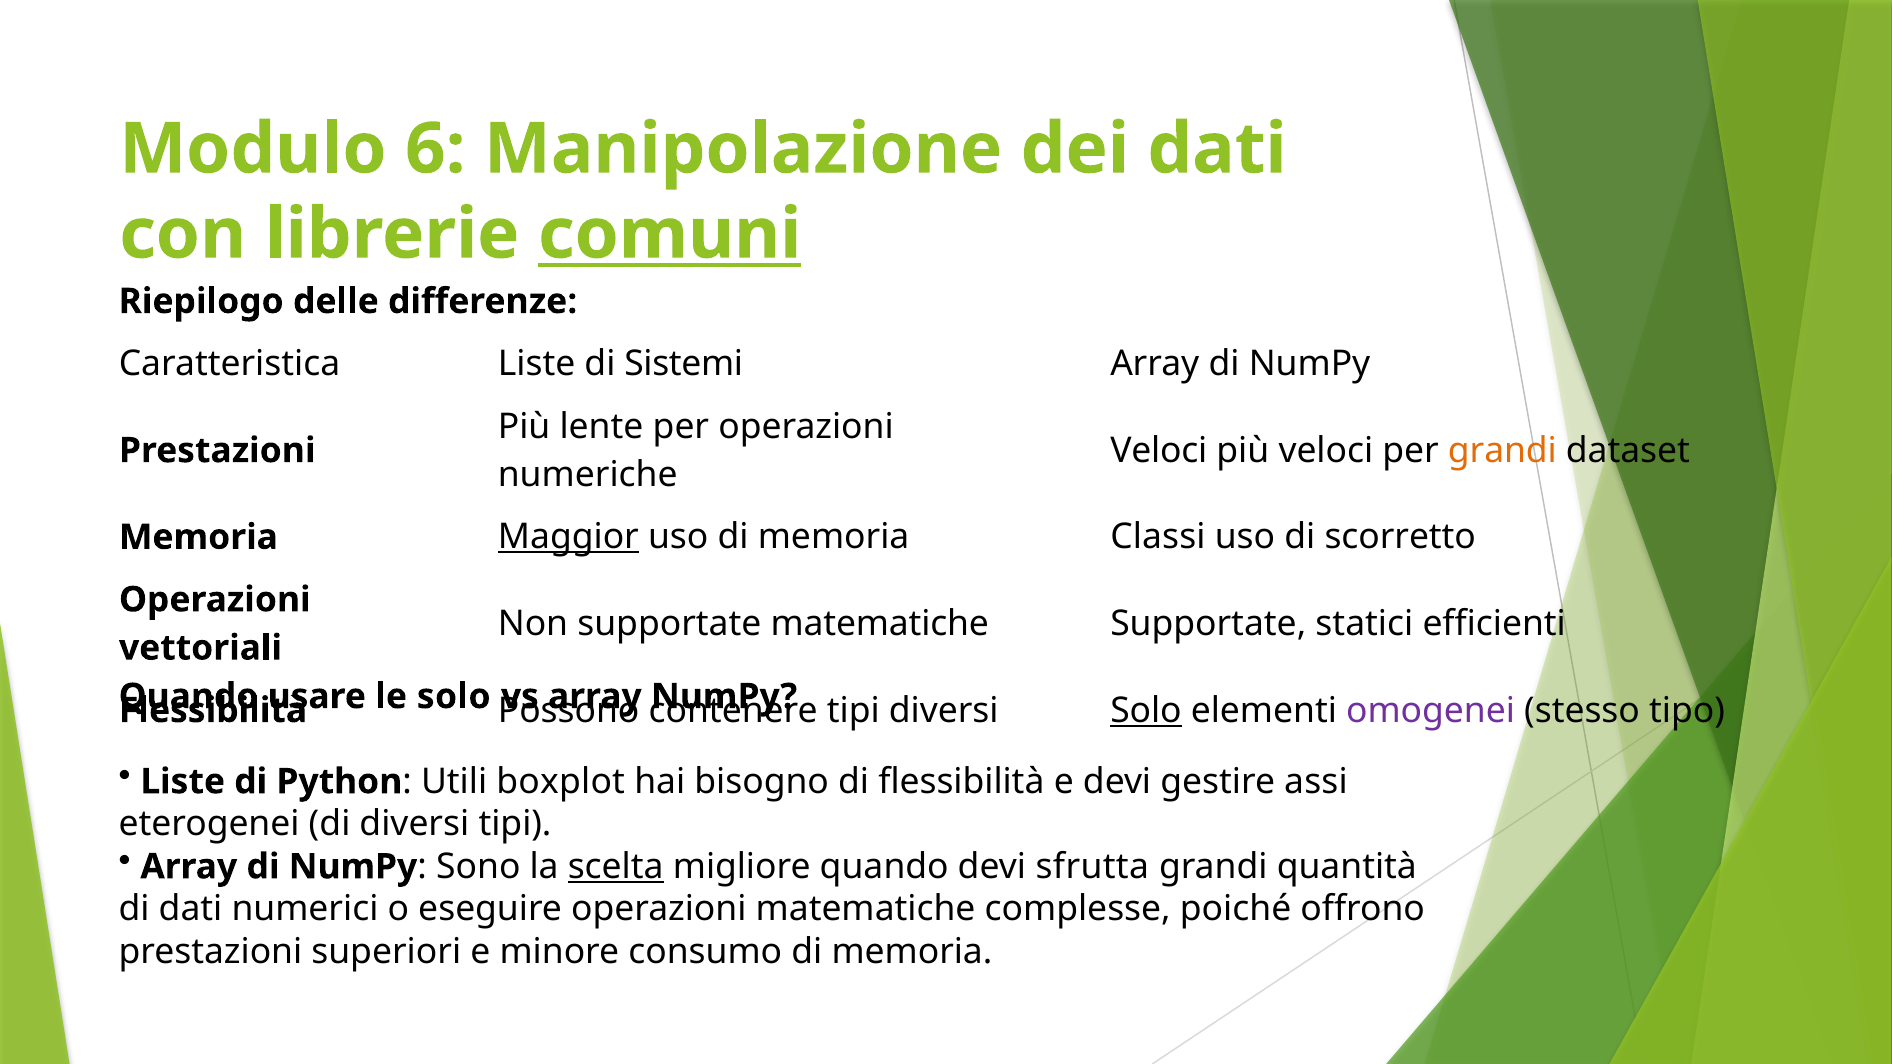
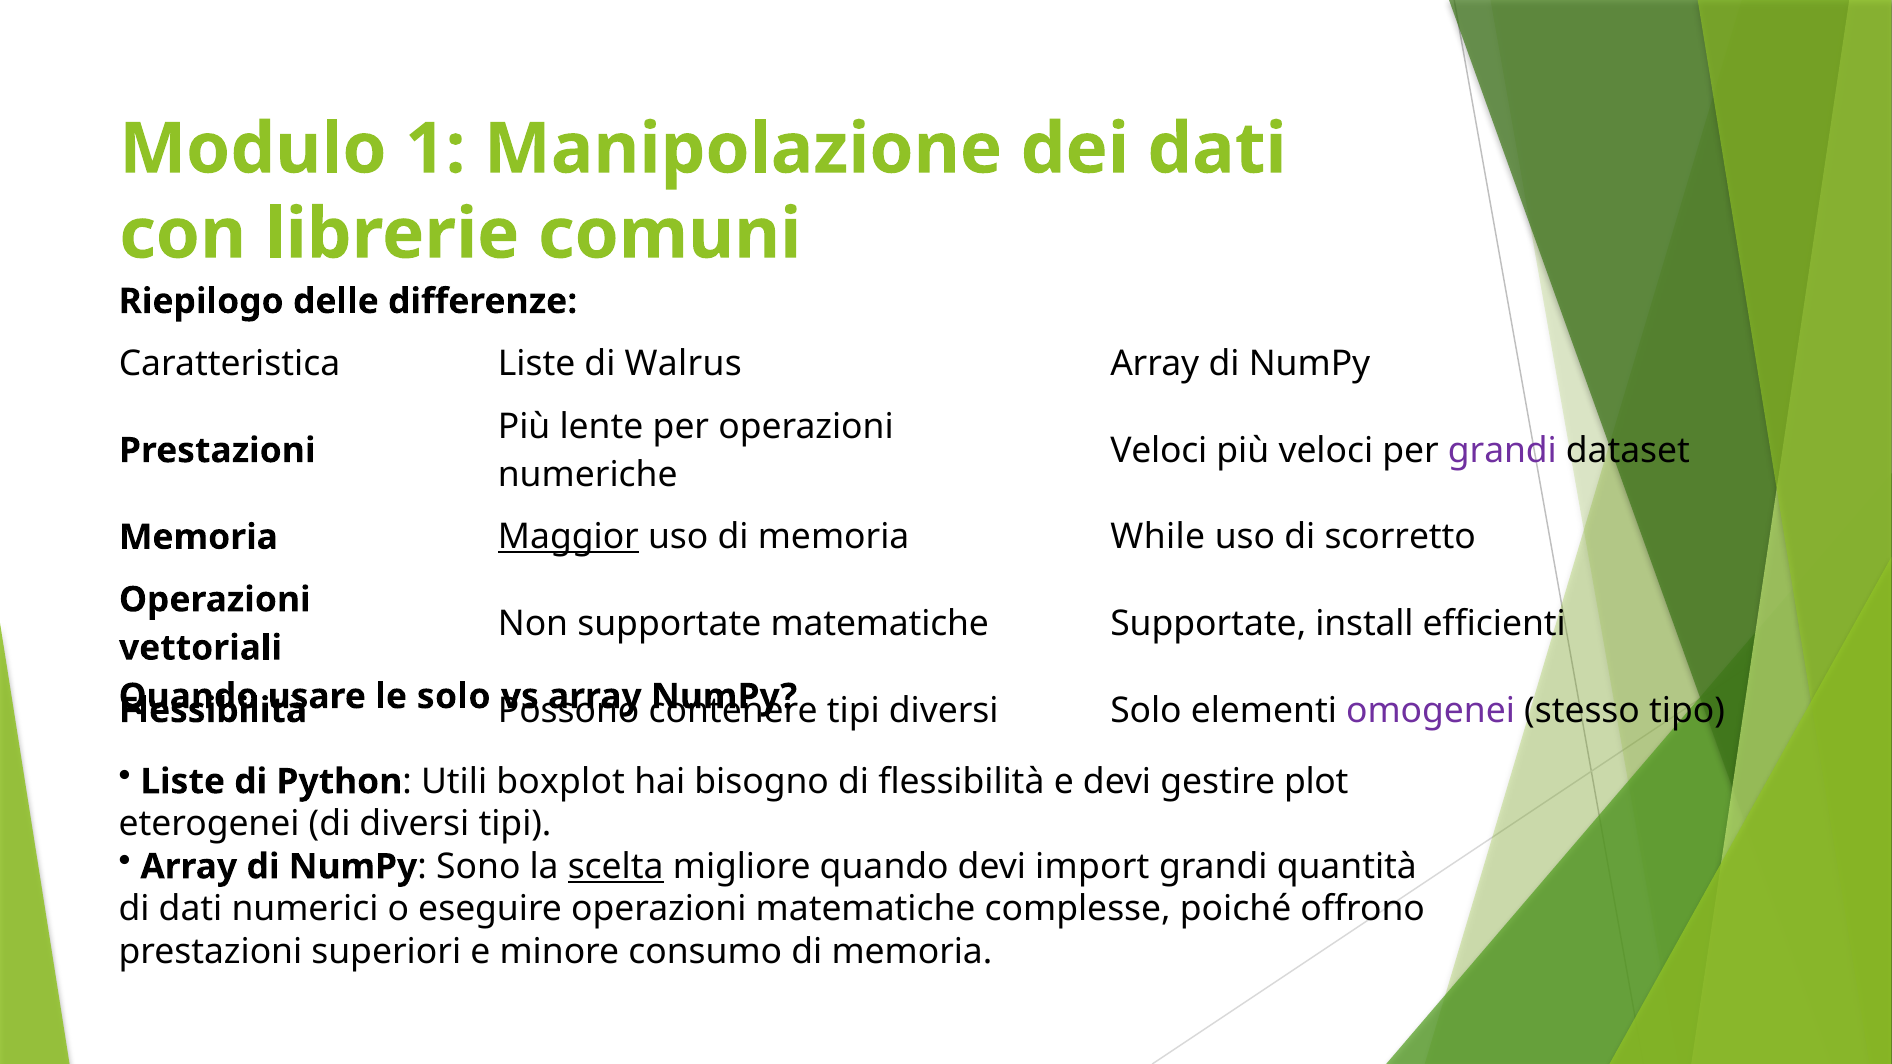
6: 6 -> 1 (435, 149)
comuni underline: present -> none (670, 234)
Sistemi: Sistemi -> Walrus (683, 364)
grandi colour: orange -> purple (1502, 451)
Classi: Classi -> While (1158, 537)
statici: statici -> install (1364, 624)
Solo underline: present -> none (1146, 711)
assi: assi -> plot (1316, 782)
sfrutta: sfrutta -> import (1092, 867)
